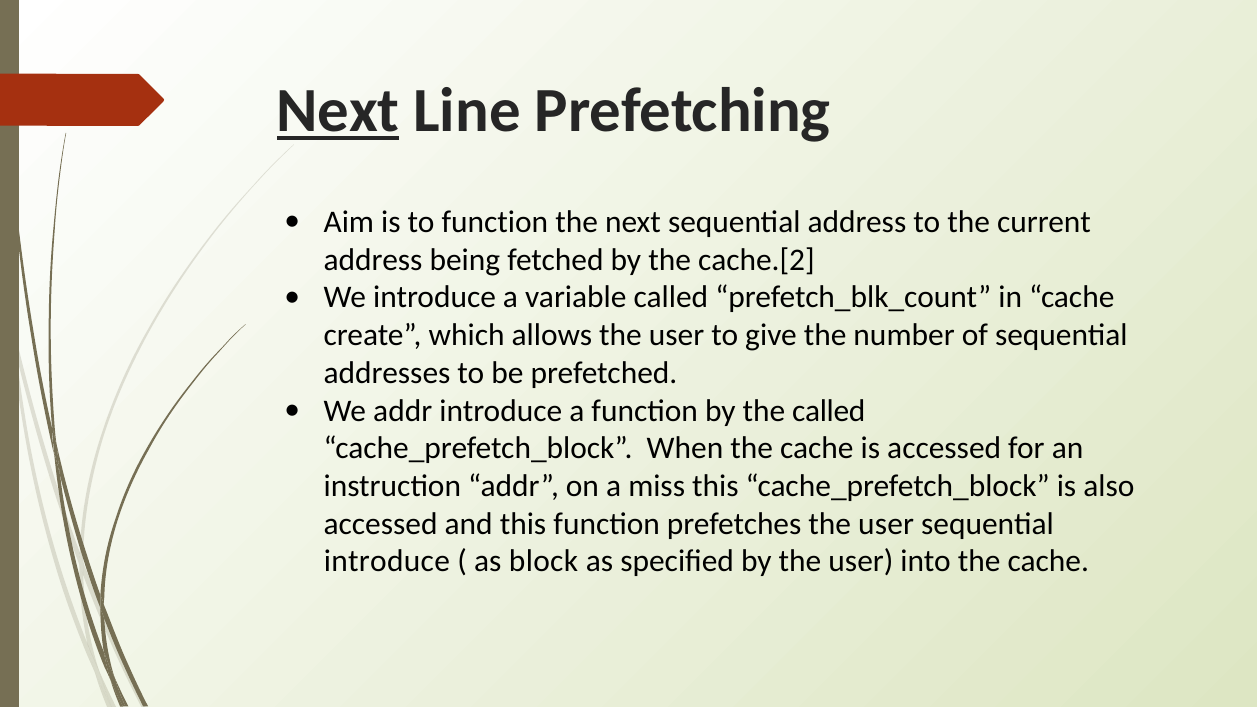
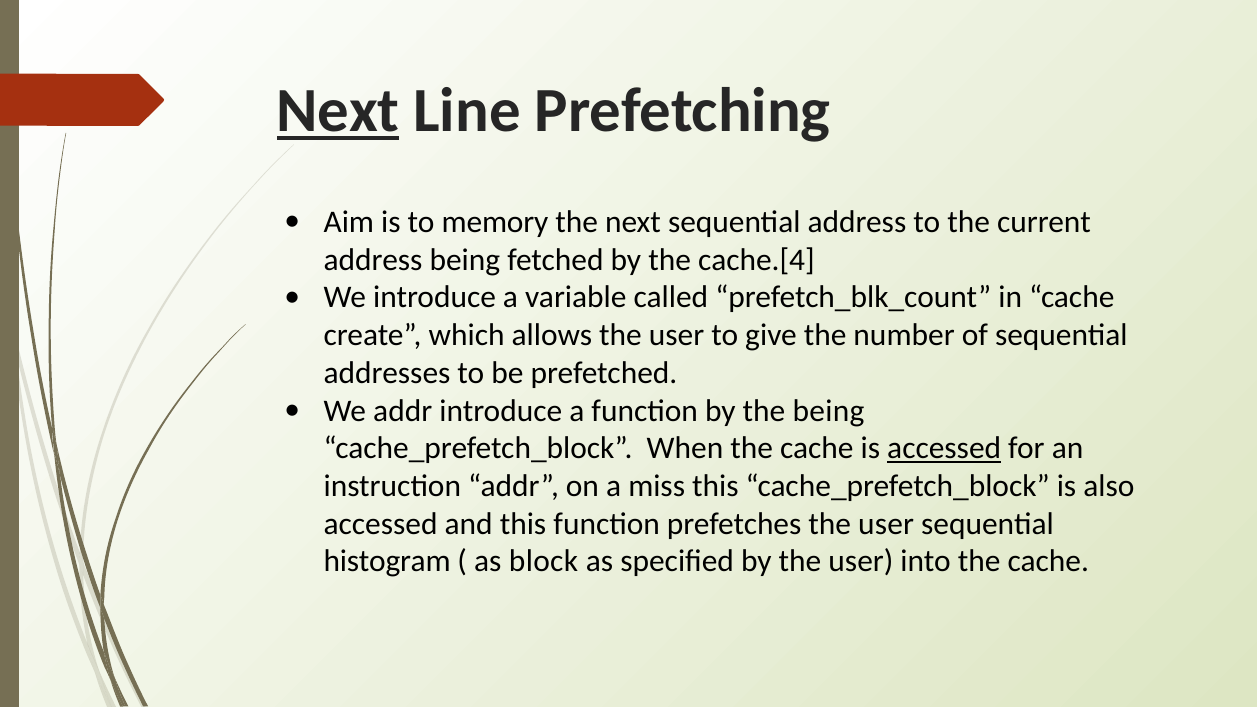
to function: function -> memory (495, 222)
cache.[2: cache.[2 -> cache.[4 (756, 260)
the called: called -> being (828, 411)
accessed underline: none -> present (944, 448)
introduce: introduce -> histogram (387, 562)
